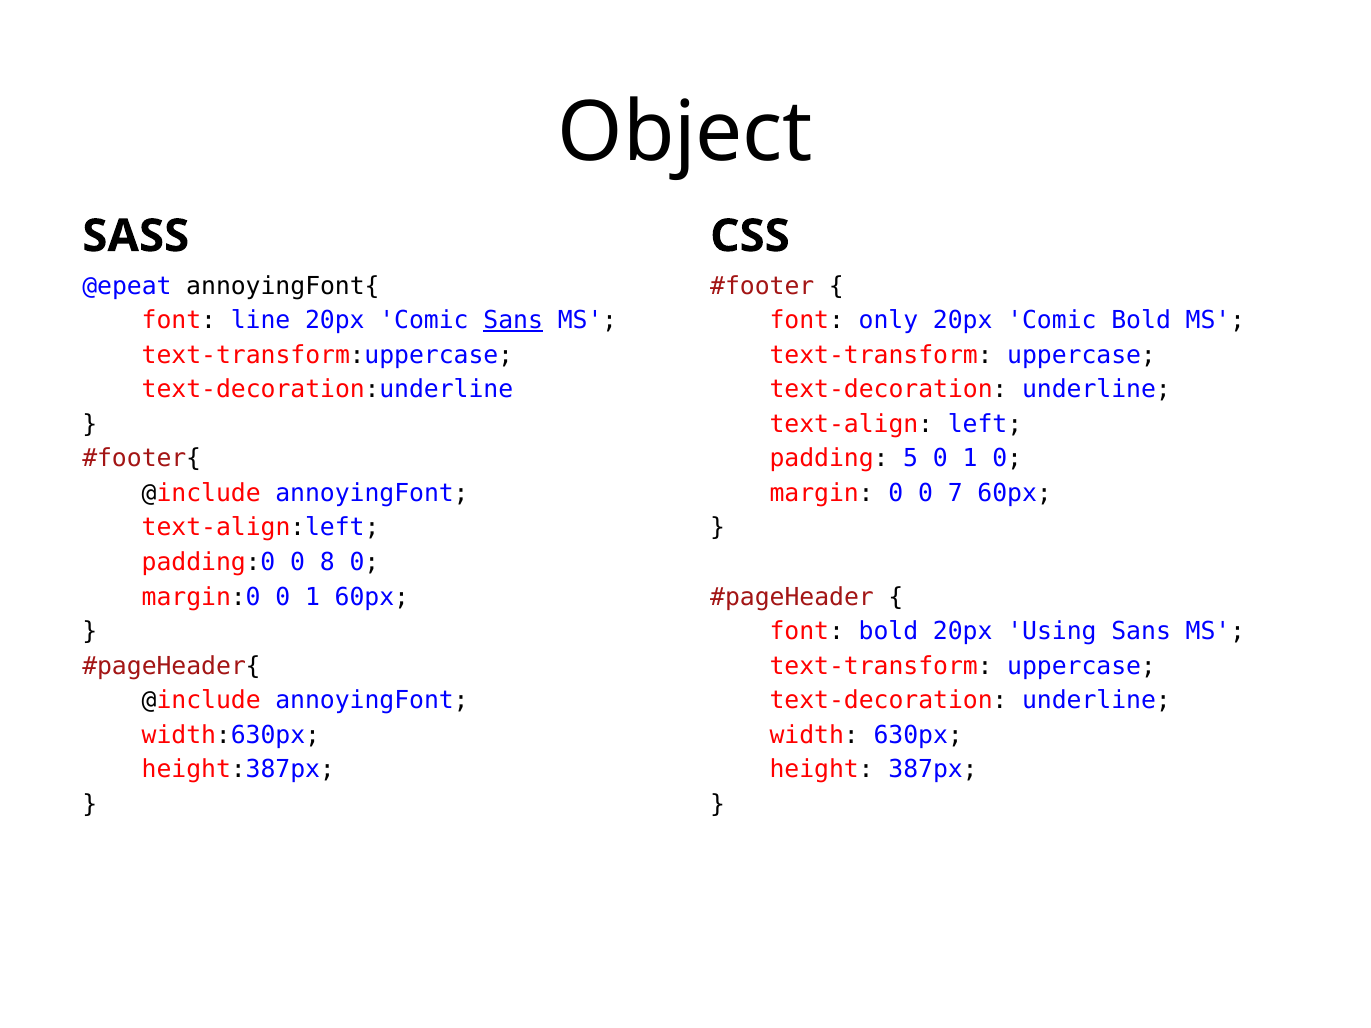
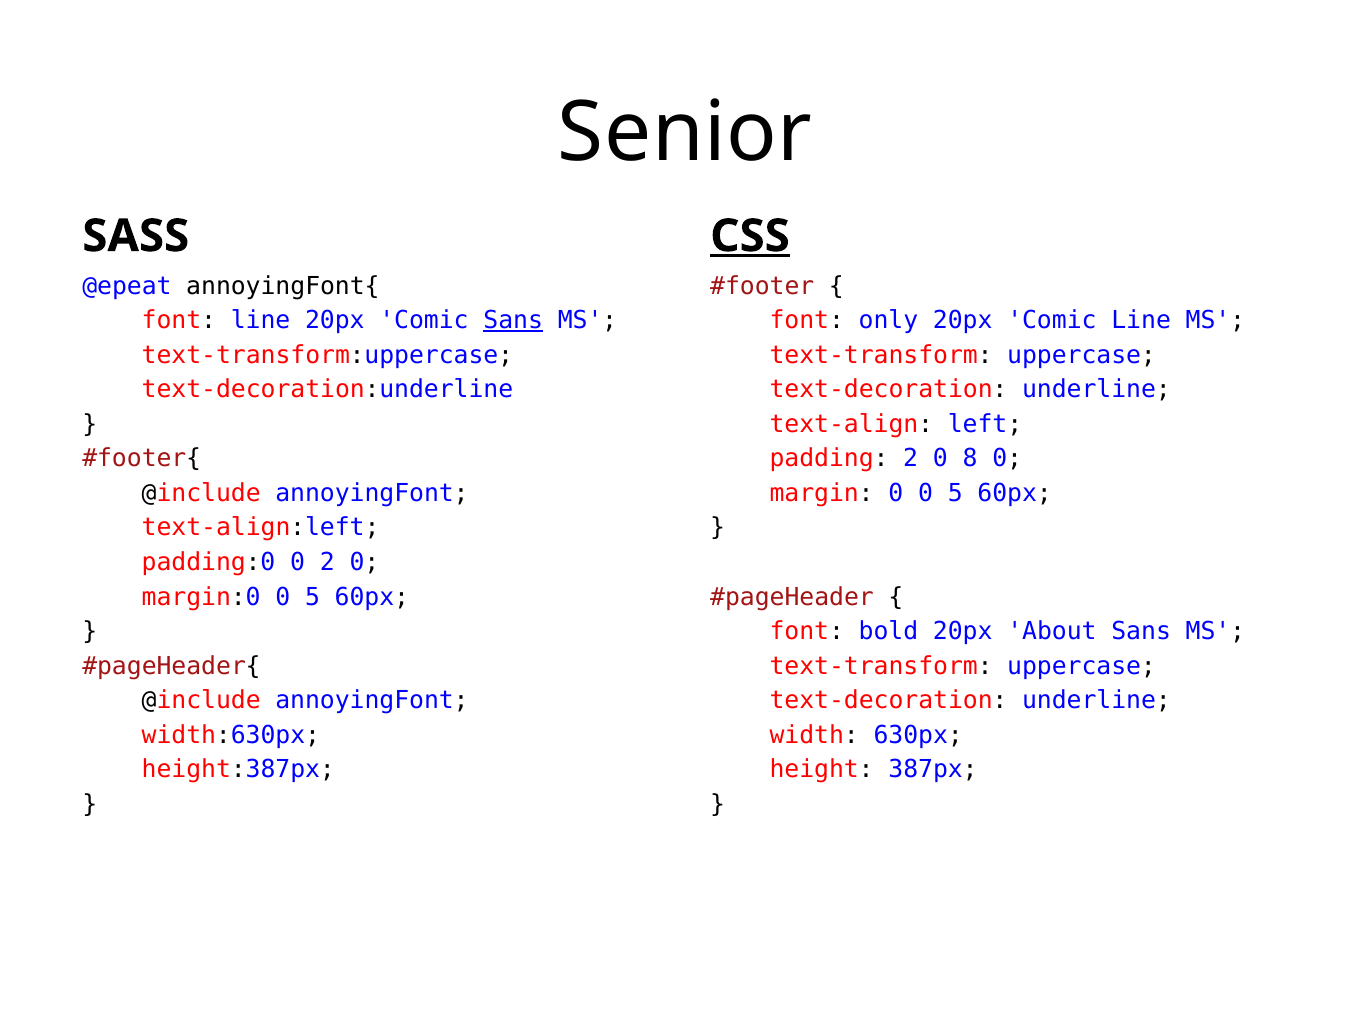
Object: Object -> Senior (685, 133)
CSS underline: none -> present (750, 236)
Comic Bold: Bold -> Line (1141, 321)
padding 5: 5 -> 2 (911, 459)
1: 1 -> 8 (970, 459)
0 0 7: 7 -> 5 (955, 493)
0 8: 8 -> 2 (327, 562)
margin:0 0 1: 1 -> 5 (312, 597)
Using: Using -> About (1052, 632)
